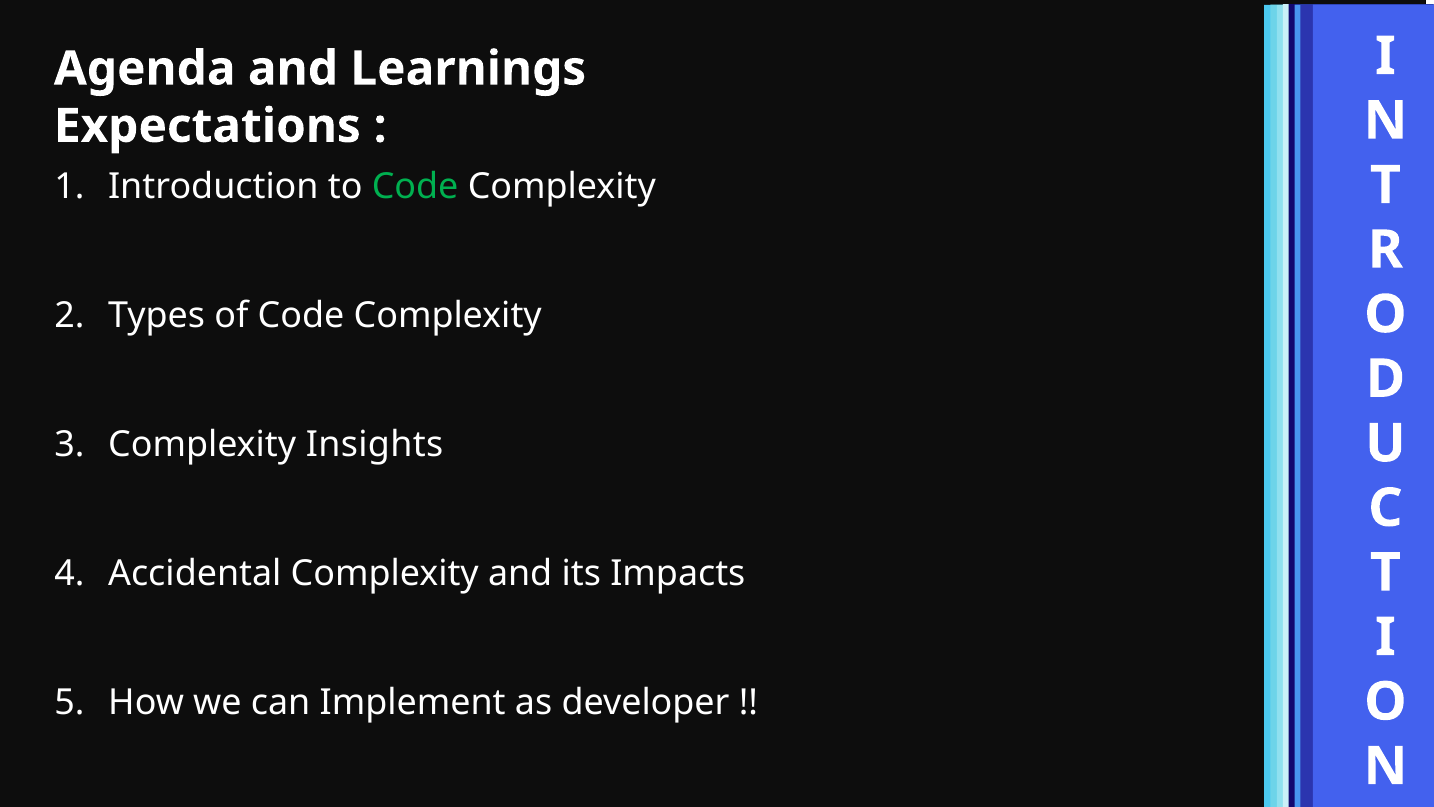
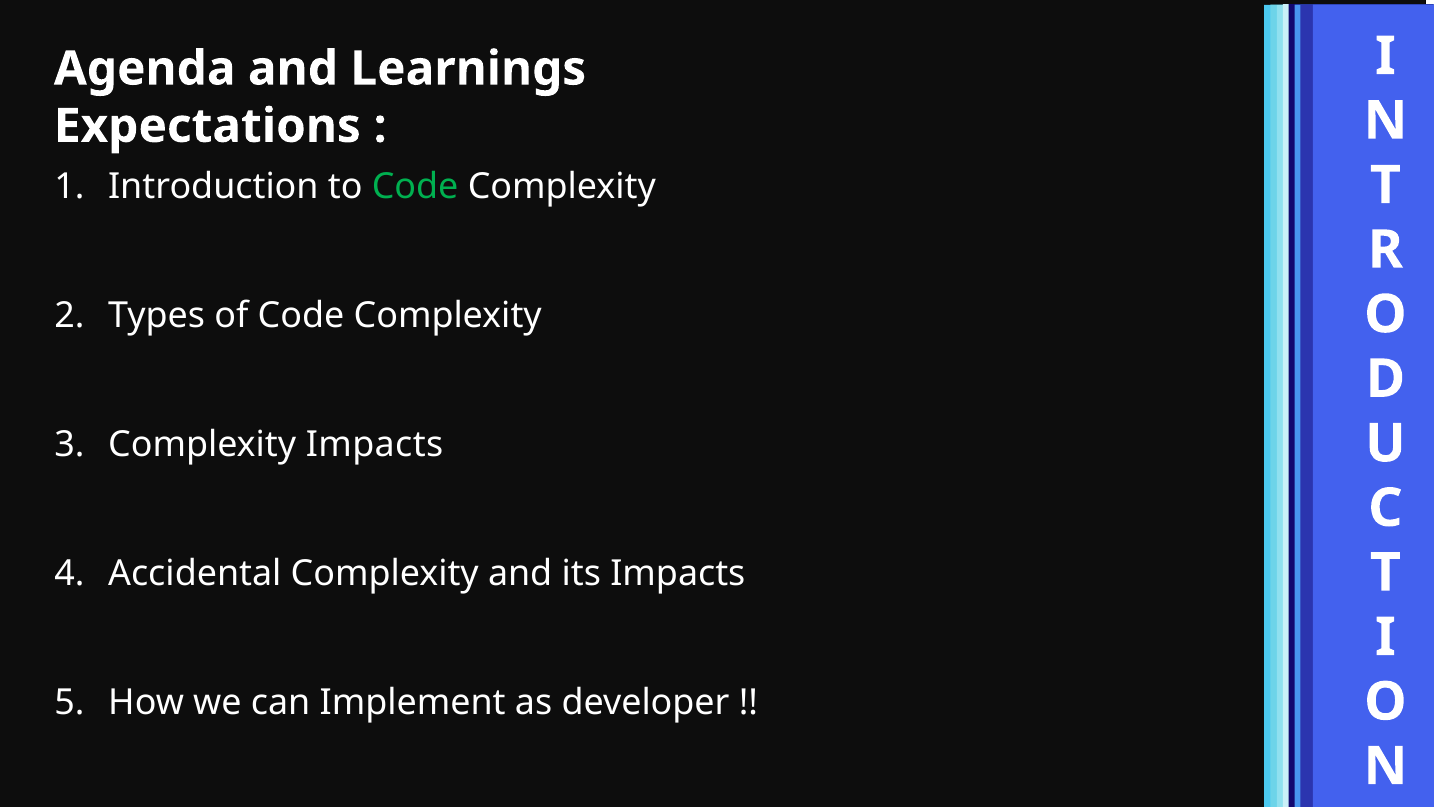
Complexity Insights: Insights -> Impacts (375, 444)
